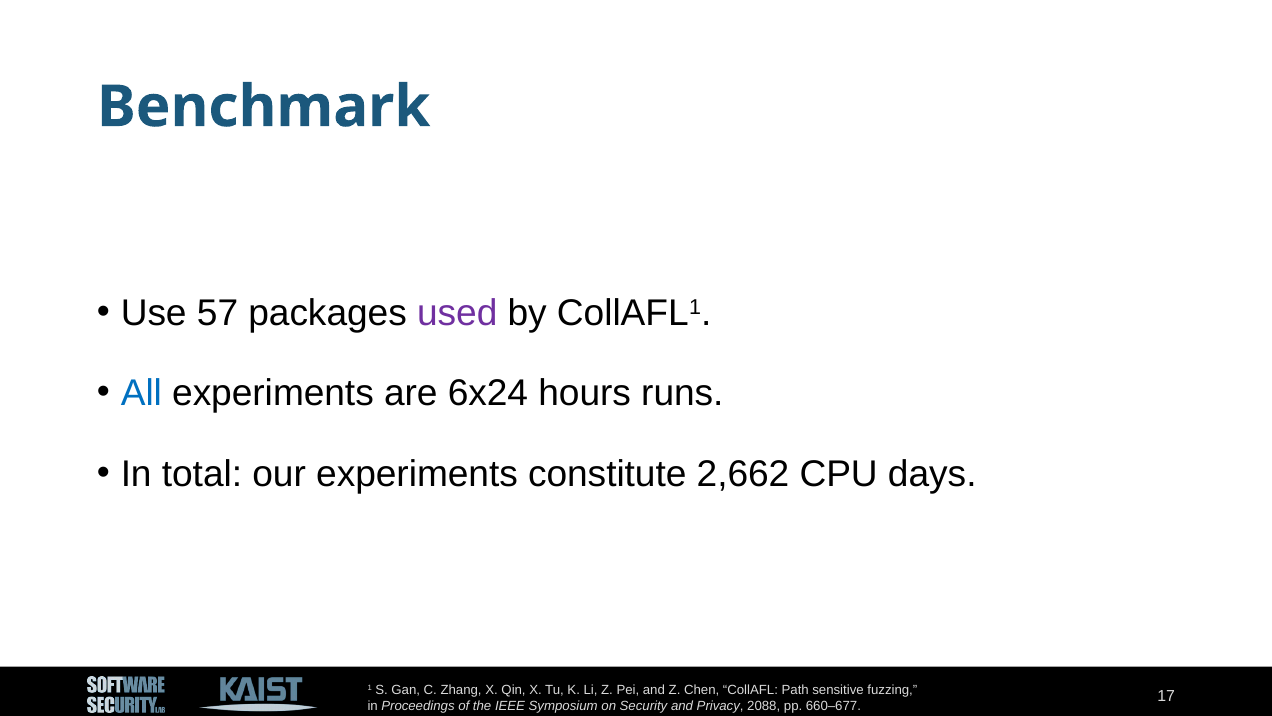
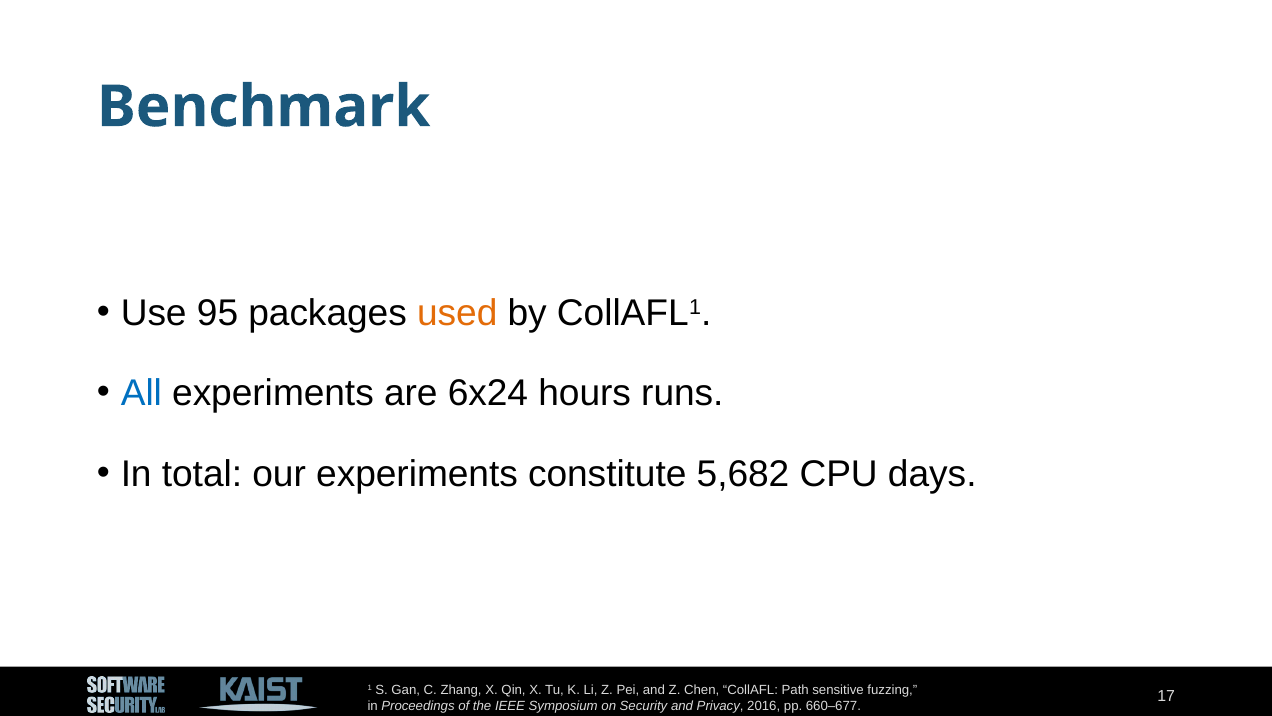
57: 57 -> 95 (218, 313)
used colour: purple -> orange (457, 313)
2,662: 2,662 -> 5,682 (743, 474)
2088: 2088 -> 2016 (764, 705)
